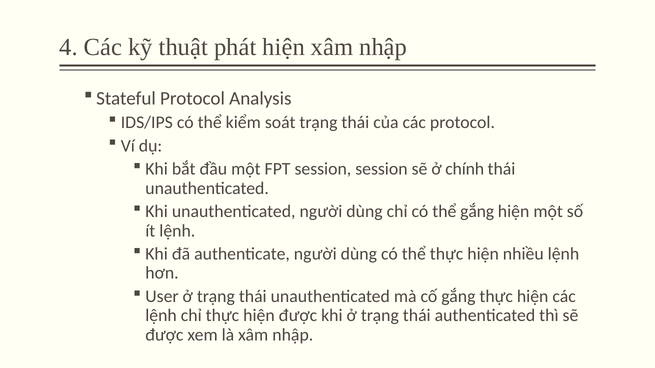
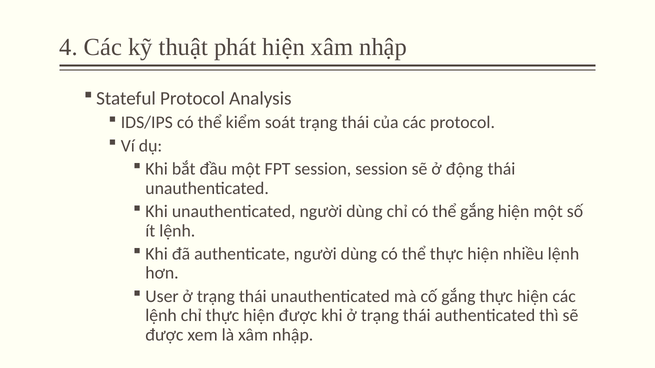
chính: chính -> động (465, 169)
